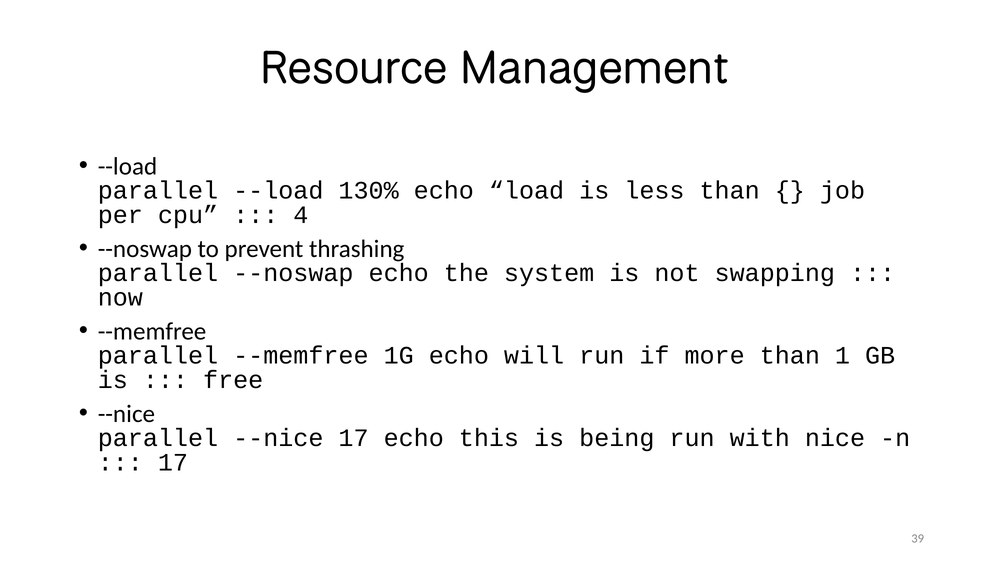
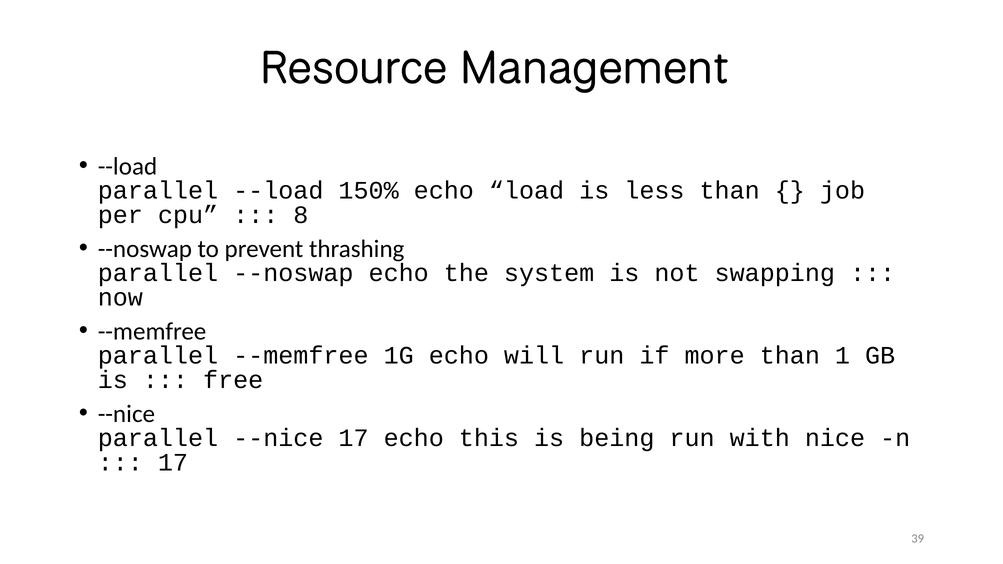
130%: 130% -> 150% (369, 191)
4: 4 -> 8 (301, 215)
